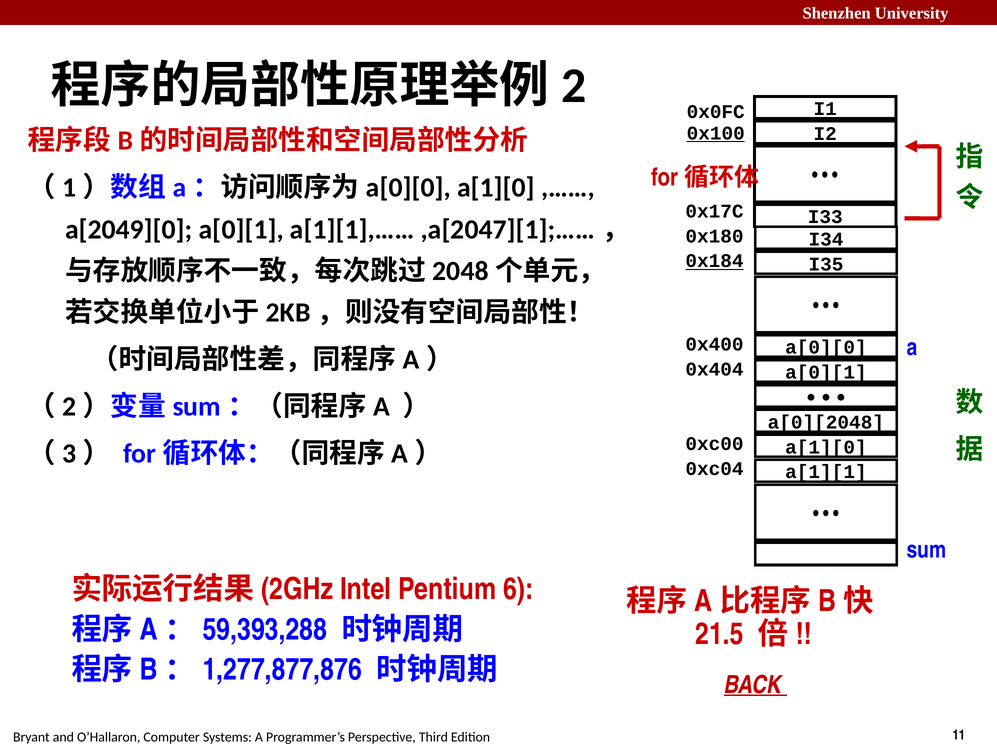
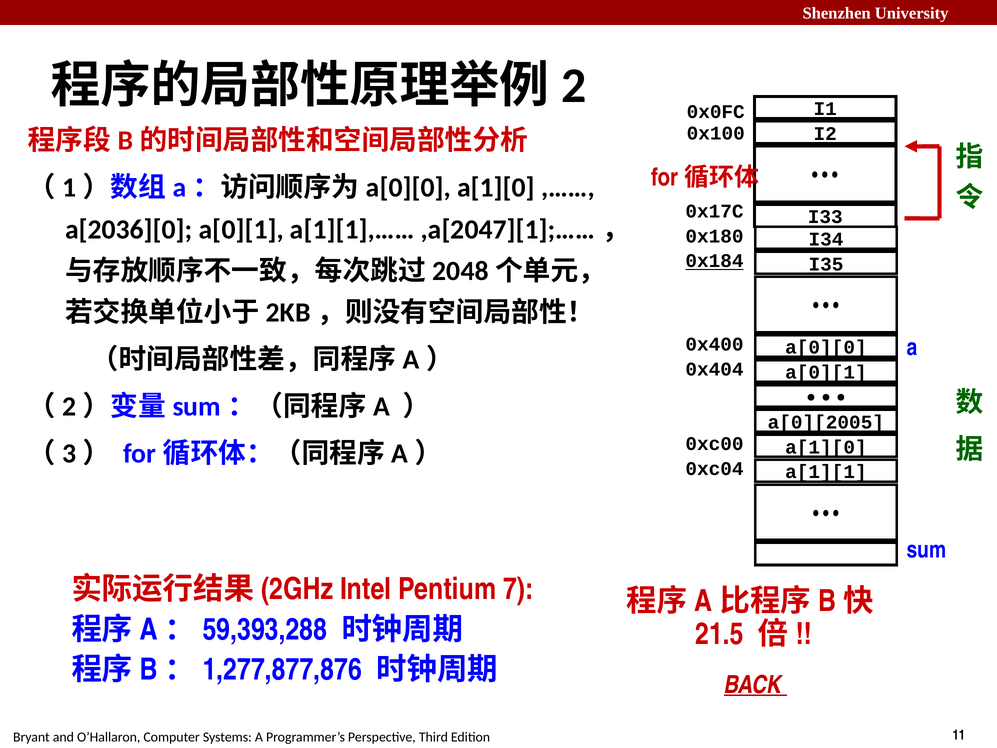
0x100 underline: present -> none (716, 133)
a[2049][0: a[2049][0 -> a[2036][0 (129, 229)
a[0][2048: a[0][2048 -> a[0][2005 (826, 422)
6: 6 -> 7 (518, 589)
